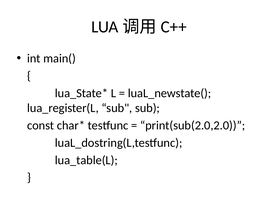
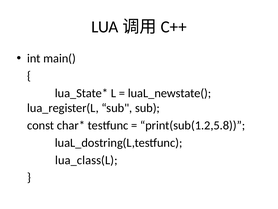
print(sub(2.0,2.0: print(sub(2.0,2.0 -> print(sub(1.2,5.8 (193, 125)
lua_table(L: lua_table(L -> lua_class(L (86, 160)
